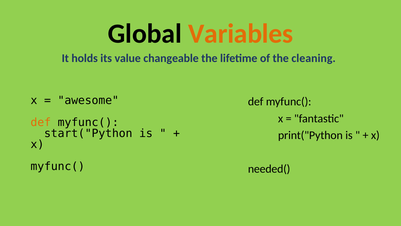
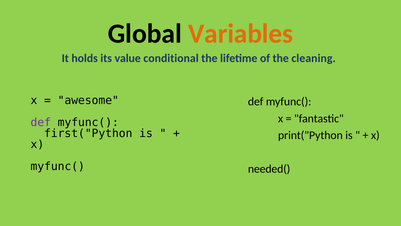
changeable: changeable -> conditional (171, 58)
def colour: orange -> purple (41, 122)
start("Python: start("Python -> first("Python (88, 133)
